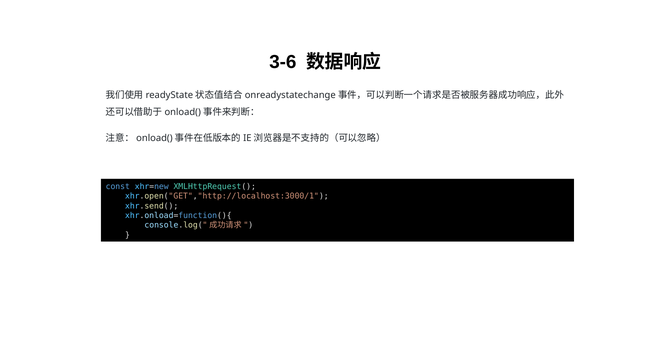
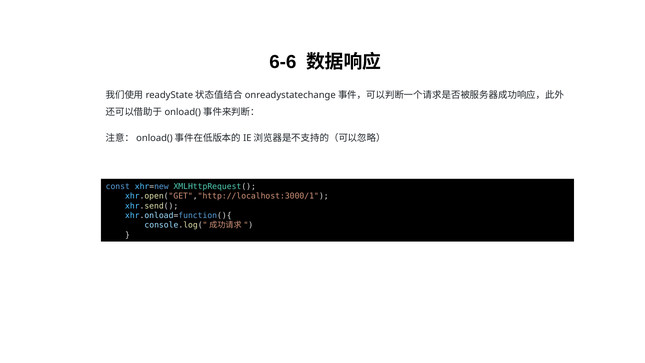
3-6: 3-6 -> 6-6 (283, 62)
